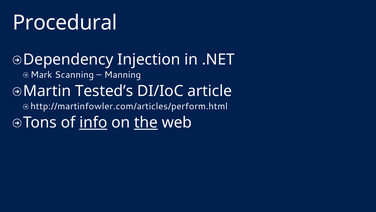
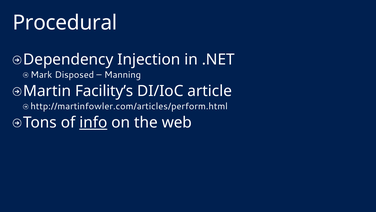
Scanning: Scanning -> Disposed (74, 75)
Tested’s: Tested’s -> Facility’s (104, 91)
the underline: present -> none (146, 122)
